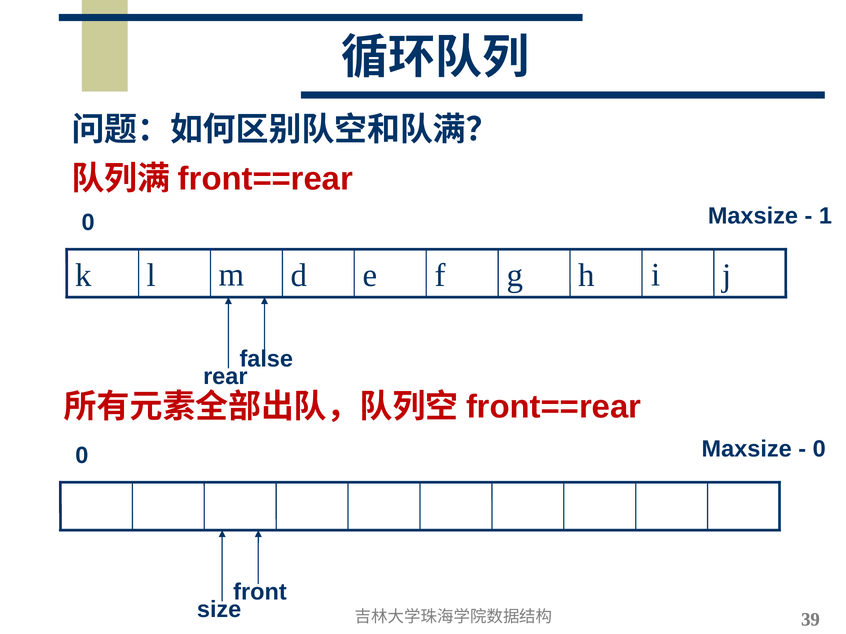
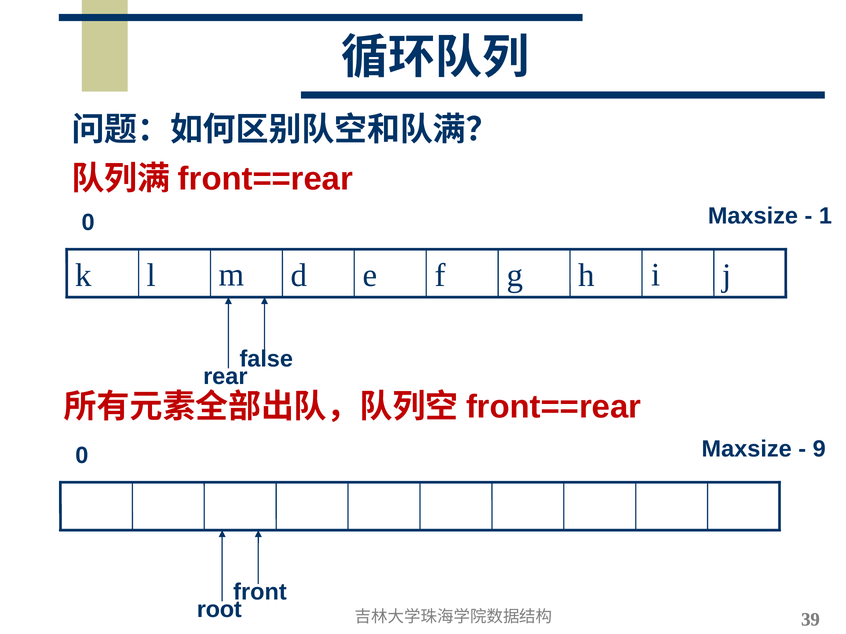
0: 0 -> 9 (819, 449)
size: size -> root (219, 610)
